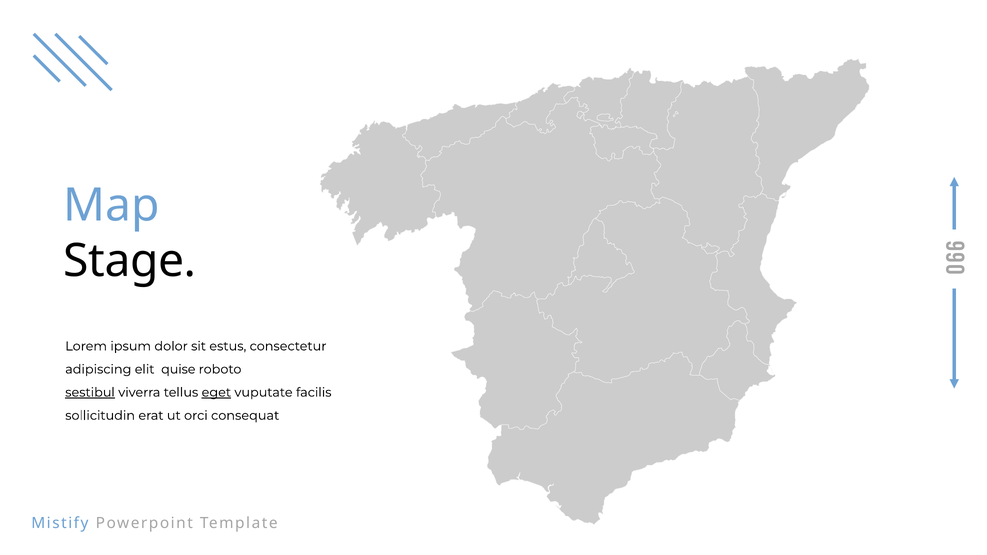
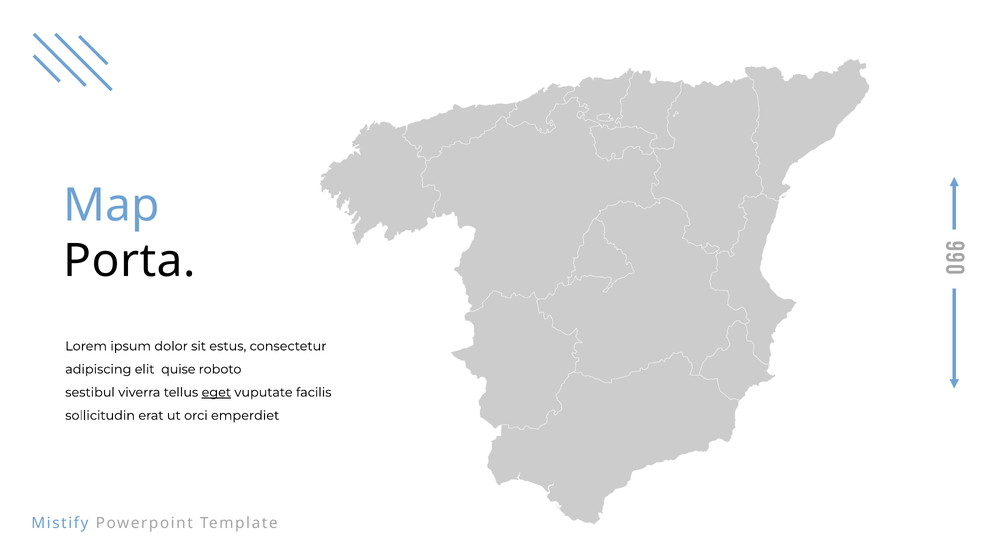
Stage: Stage -> Porta (129, 261)
sestibul underline: present -> none (90, 393)
consequat: consequat -> emperdiet (245, 416)
